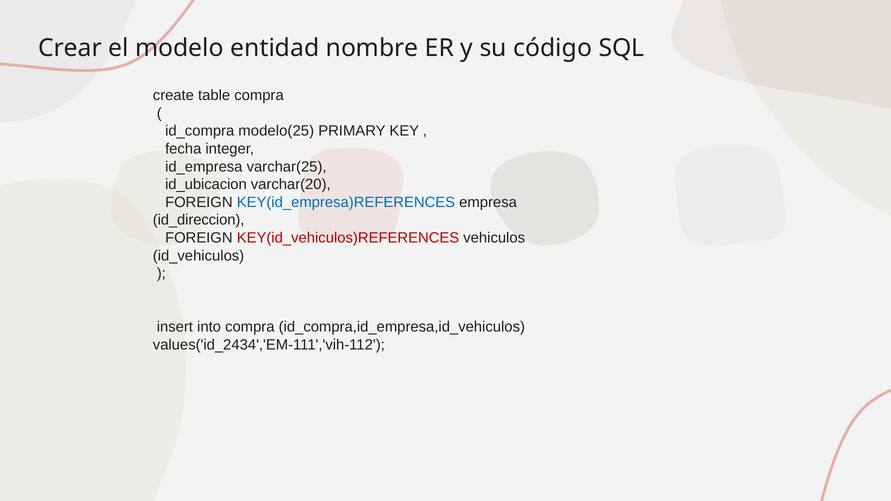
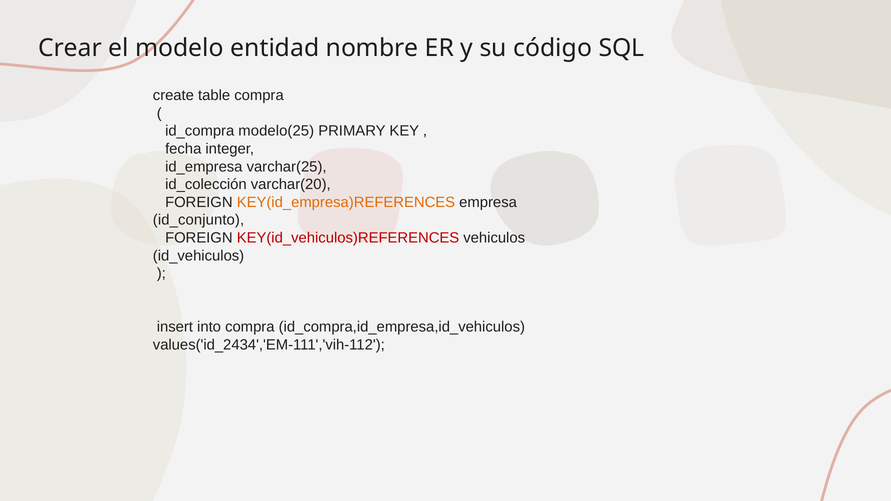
id_ubicacion: id_ubicacion -> id_colección (206, 185)
KEY(id_empresa)REFERENCES colour: blue -> orange (346, 202)
id_direccion: id_direccion -> id_conjunto (198, 220)
